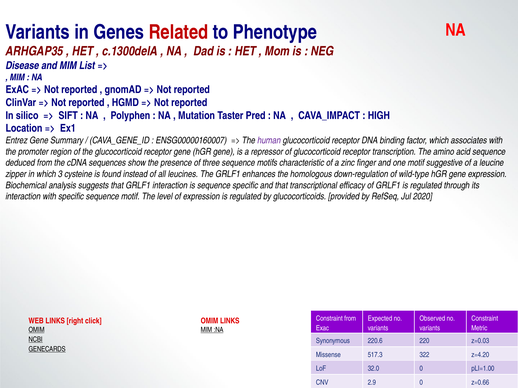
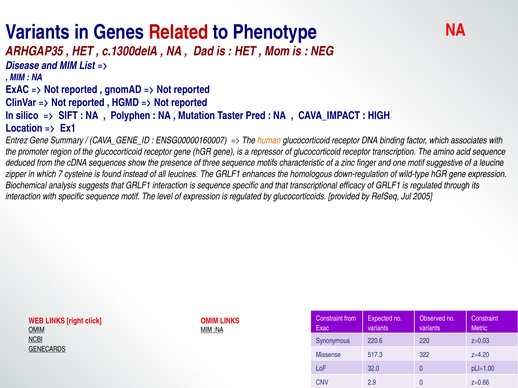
human colour: purple -> orange (269, 141)
3: 3 -> 7 (60, 174)
2020: 2020 -> 2005 (423, 197)
